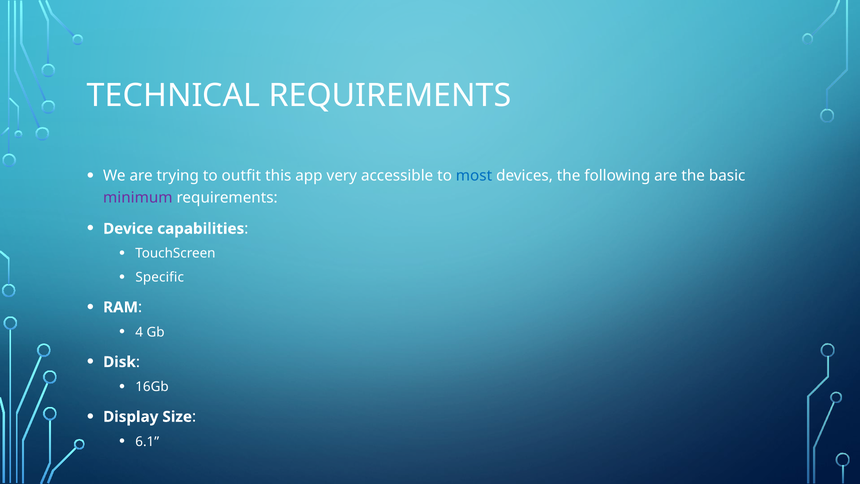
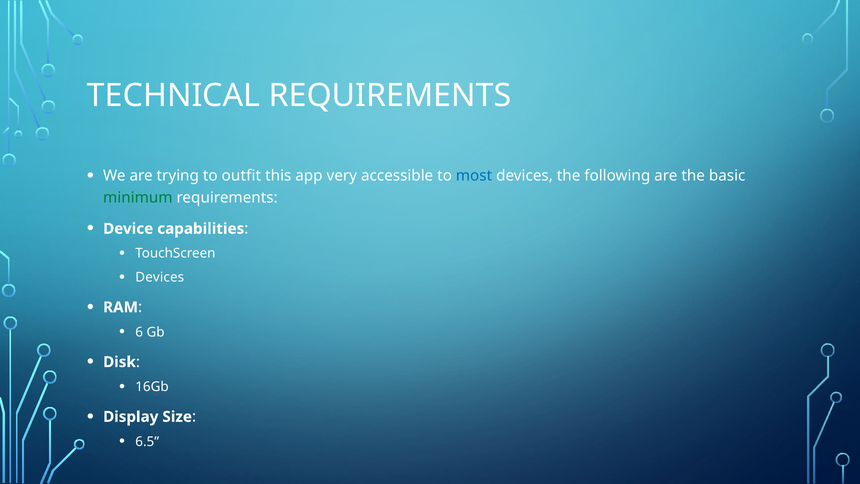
minimum colour: purple -> green (138, 198)
Specific: Specific -> Devices (160, 277)
4: 4 -> 6 (139, 332)
6.1: 6.1 -> 6.5 (147, 441)
